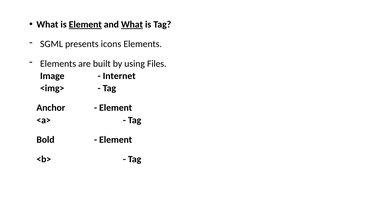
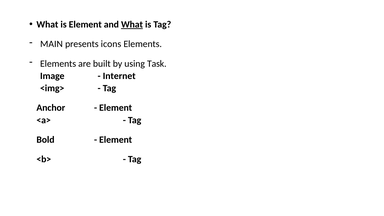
Element underline: present -> none (85, 25)
SGML: SGML -> MAIN (51, 44)
Files: Files -> Task (157, 64)
